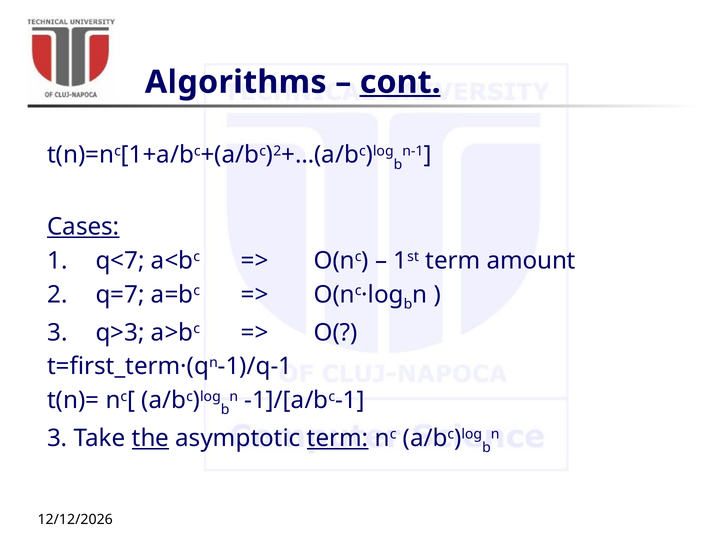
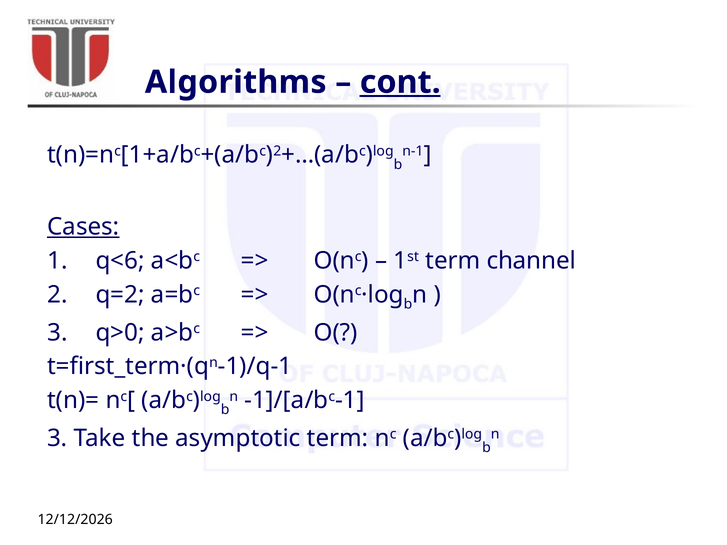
q<7: q<7 -> q<6 (120, 261)
amount: amount -> channel (531, 261)
q=7: q=7 -> q=2 (120, 295)
q>3: q>3 -> q>0 (120, 333)
the underline: present -> none (150, 438)
term underline: present -> none (338, 438)
